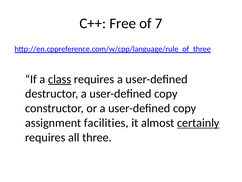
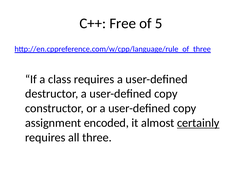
7: 7 -> 5 (159, 23)
class underline: present -> none (60, 79)
facilities: facilities -> encoded (106, 123)
